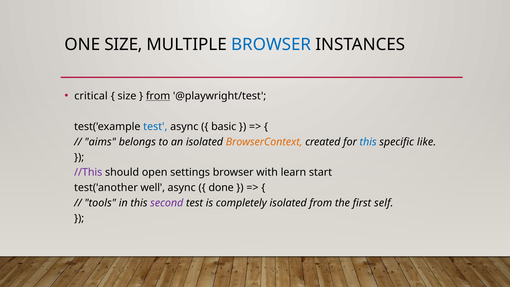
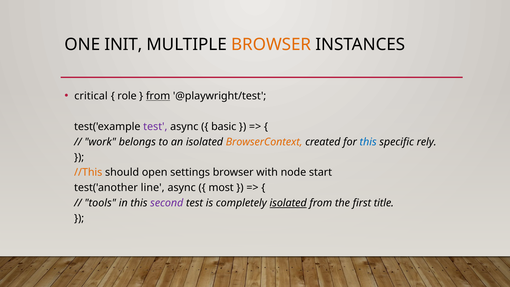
ONE SIZE: SIZE -> INIT (123, 45)
BROWSER colour: blue -> orange (271, 45)
size: size -> role (127, 96)
test colour: blue -> purple (155, 126)
aims: aims -> work (100, 142)
like: like -> rely (427, 142)
//This colour: purple -> orange (88, 172)
learn: learn -> node (293, 172)
well: well -> line (153, 188)
done: done -> most (221, 188)
isolated underline: none -> present (288, 203)
self: self -> title (384, 203)
